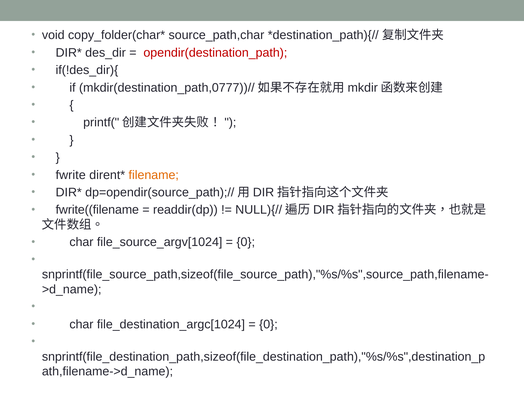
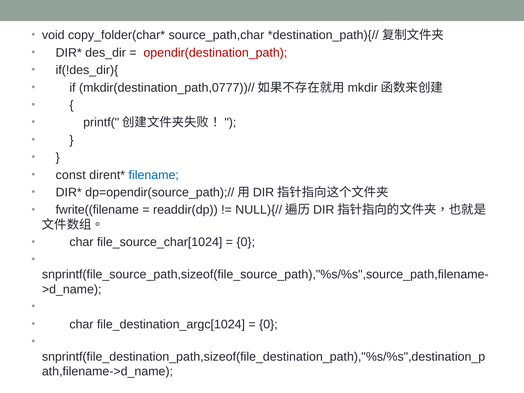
fwrite: fwrite -> const (71, 175)
filename colour: orange -> blue (154, 175)
file_source_argv[1024: file_source_argv[1024 -> file_source_char[1024 (160, 242)
